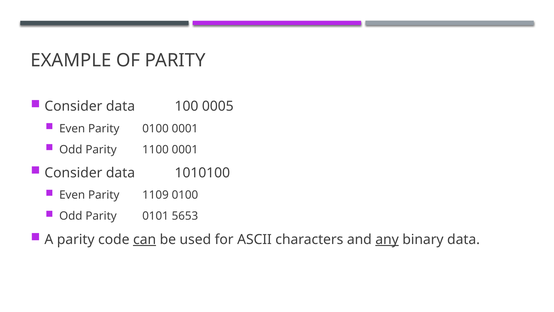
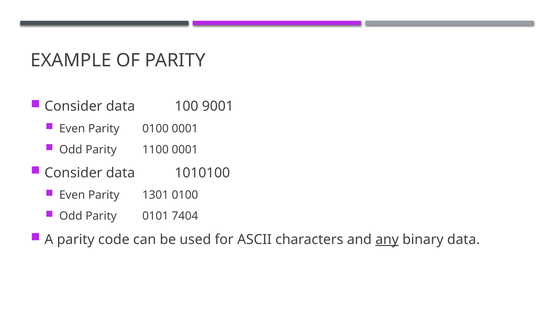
0005: 0005 -> 9001 (218, 106)
1109: 1109 -> 1301 (155, 195)
5653: 5653 -> 7404 (185, 216)
can underline: present -> none (145, 239)
